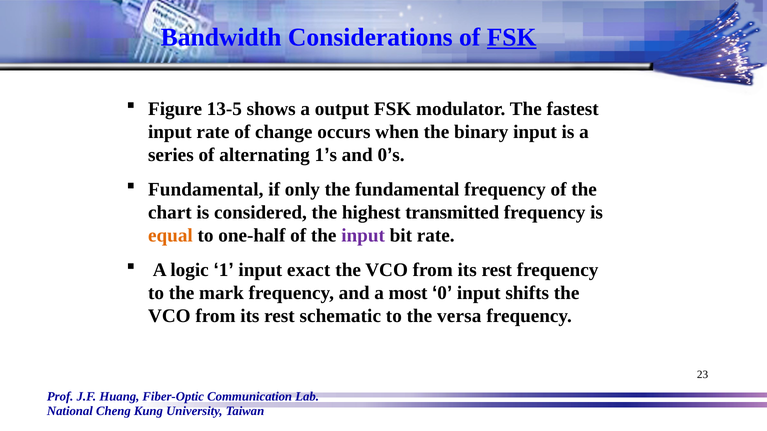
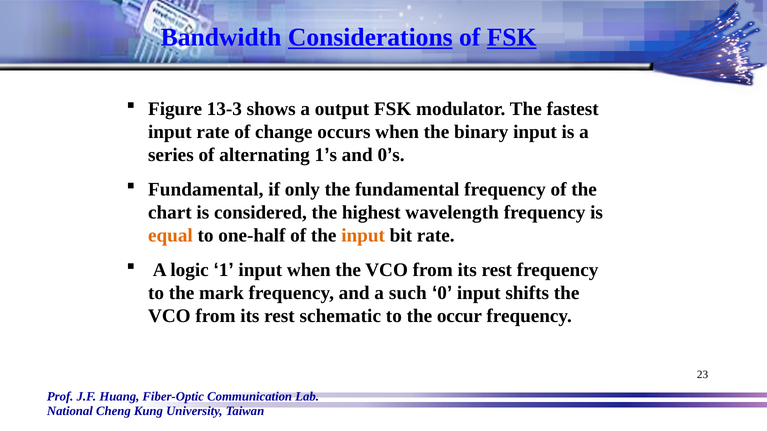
Considerations underline: none -> present (370, 37)
13-5: 13-5 -> 13-3 (224, 109)
transmitted: transmitted -> wavelength (452, 213)
input colour: purple -> orange (363, 236)
input exact: exact -> when (309, 270)
most: most -> such (408, 293)
versa: versa -> occur (459, 316)
